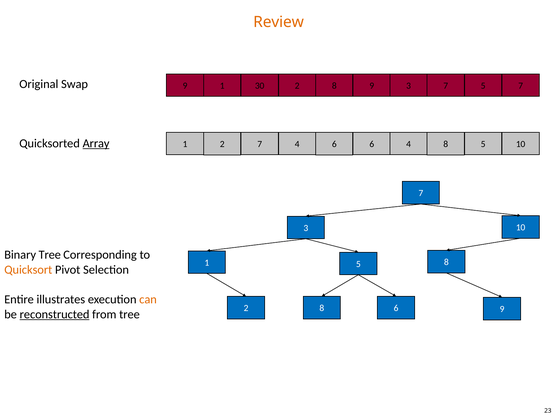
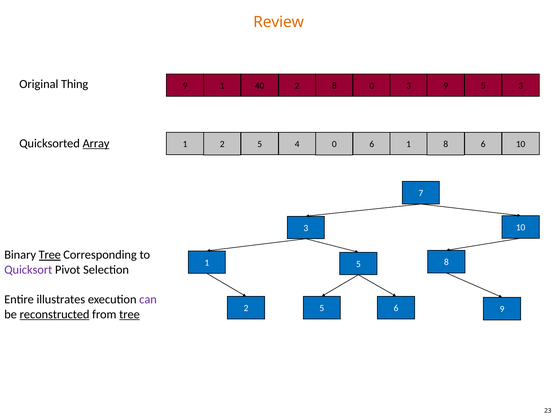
Swap: Swap -> Thing (75, 84)
30: 30 -> 40 (260, 86)
2 8 9: 9 -> 0 (372, 86)
3 7: 7 -> 9 (446, 86)
5 7: 7 -> 3 (521, 86)
7: 7 -> 5 (260, 144)
4 6: 6 -> 0 (334, 144)
6 4: 4 -> 1 (409, 144)
5: 5 -> 6 (483, 144)
Tree underline: none -> present (50, 255)
Quicksort colour: orange -> purple (28, 270)
can colour: orange -> purple (148, 299)
8: 8 -> 5 (322, 308)
tree underline: none -> present (130, 314)
